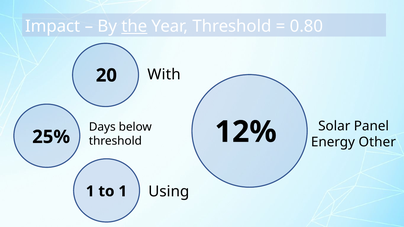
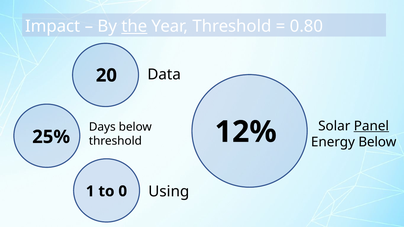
With: With -> Data (164, 75)
Panel underline: none -> present (371, 126)
Energy Other: Other -> Below (377, 142)
to 1: 1 -> 0 (123, 191)
